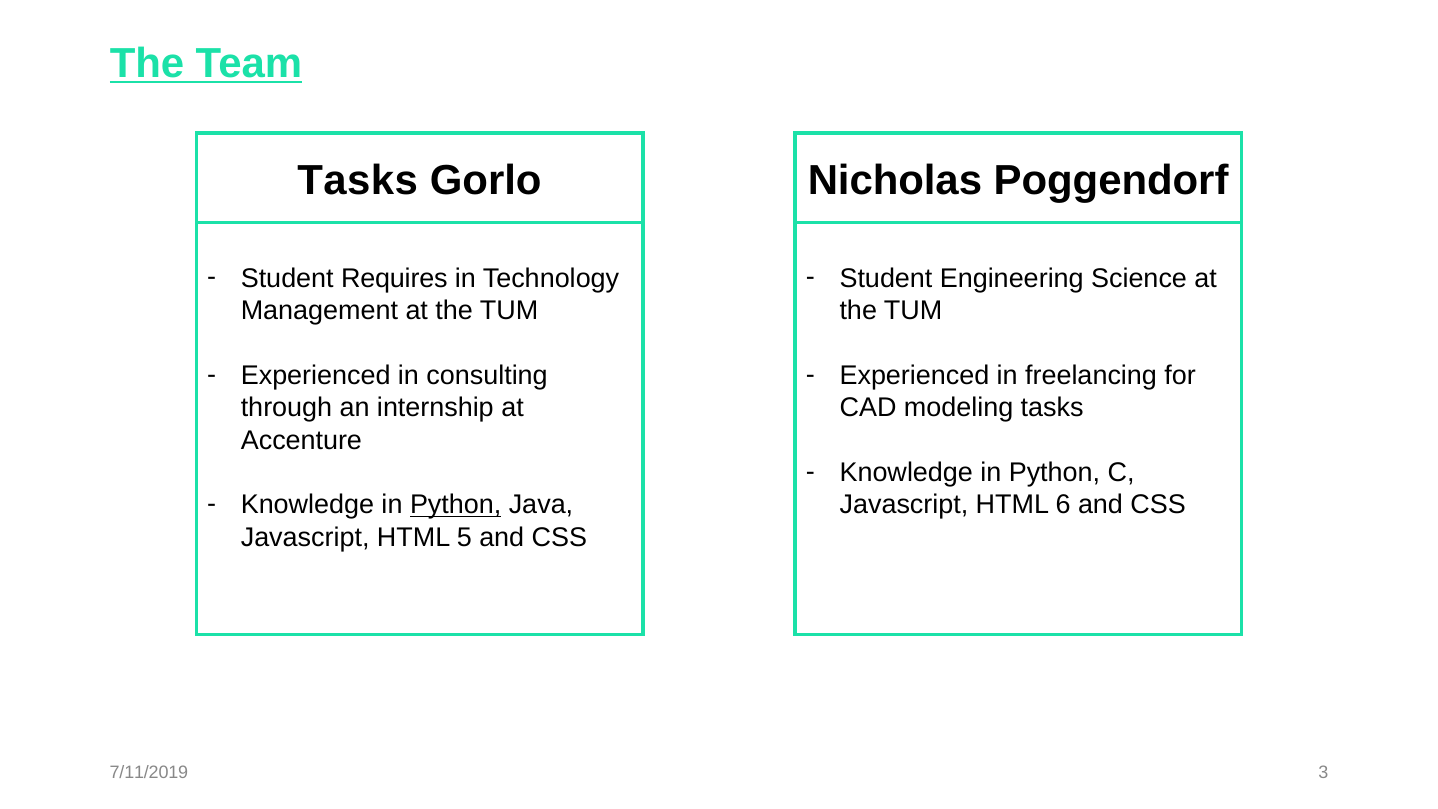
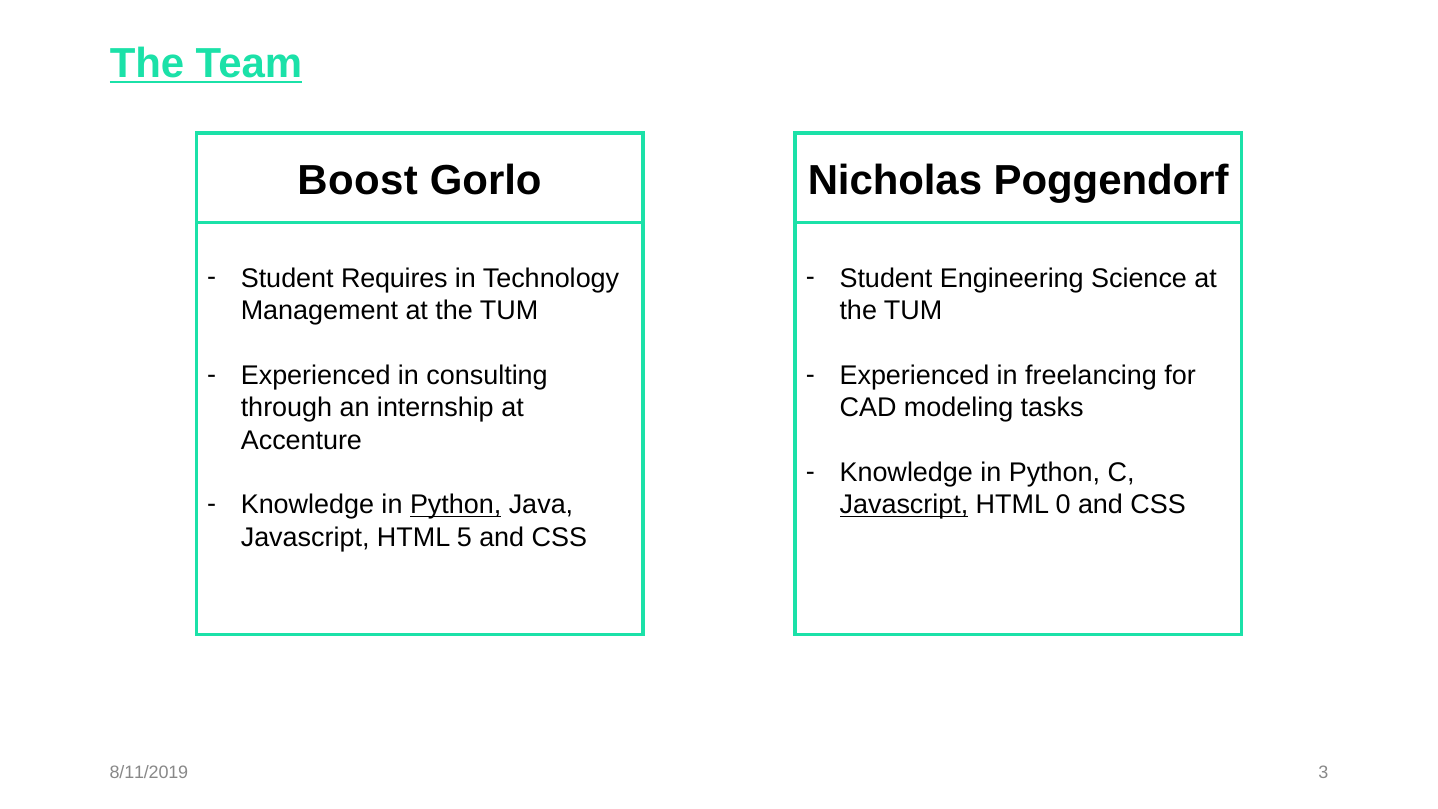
Tasks: Tasks -> Boost (358, 181)
Javascript underline: none -> present (904, 505)
6: 6 -> 0 (1063, 505)
7/11/2019: 7/11/2019 -> 8/11/2019 (149, 772)
